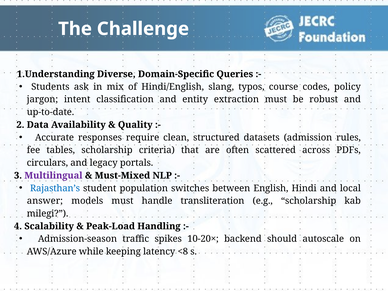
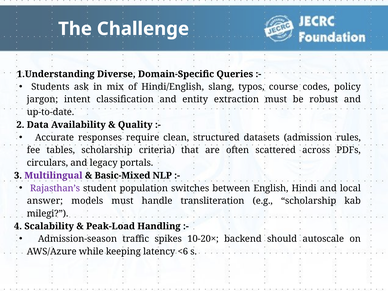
Must‑Mixed: Must‑Mixed -> Basic‑Mixed (122, 175)
Rajasthan’s colour: blue -> purple (55, 188)
<8: <8 -> <6 (183, 252)
